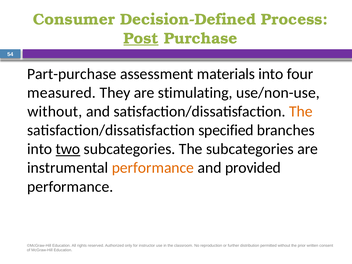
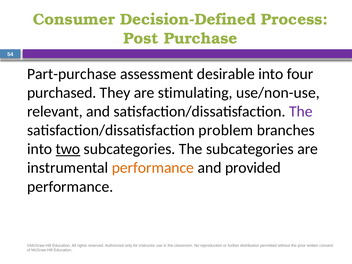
Post underline: present -> none (141, 38)
materials: materials -> desirable (226, 74)
measured: measured -> purchased (62, 93)
without: without -> relevant (55, 111)
The colour: orange -> purple (301, 111)
specified: specified -> problem (226, 130)
